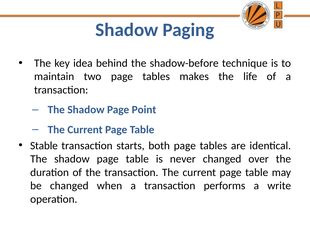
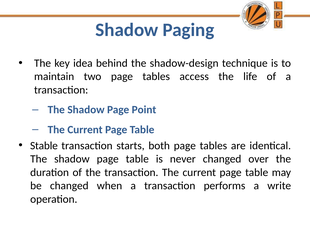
shadow-before: shadow-before -> shadow-design (184, 63)
makes: makes -> access (194, 77)
